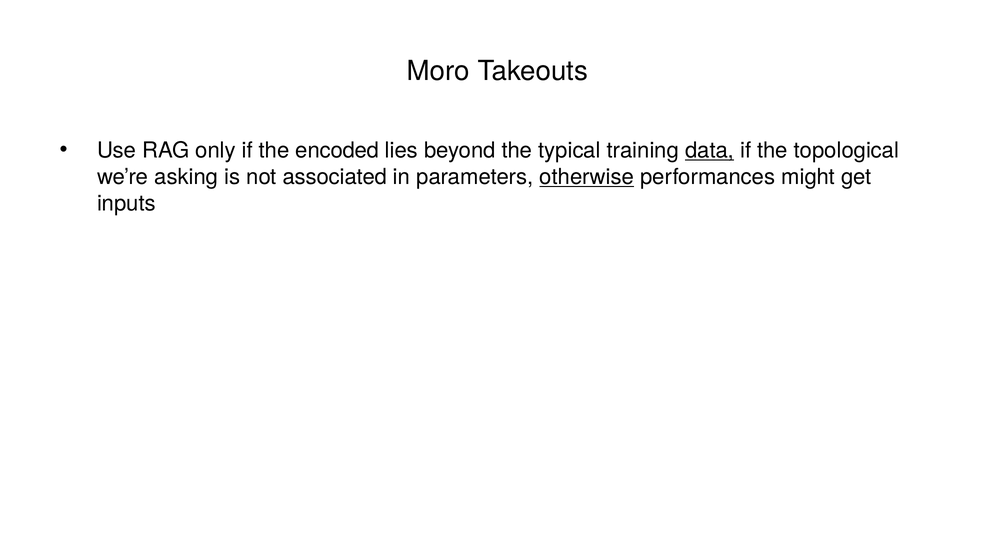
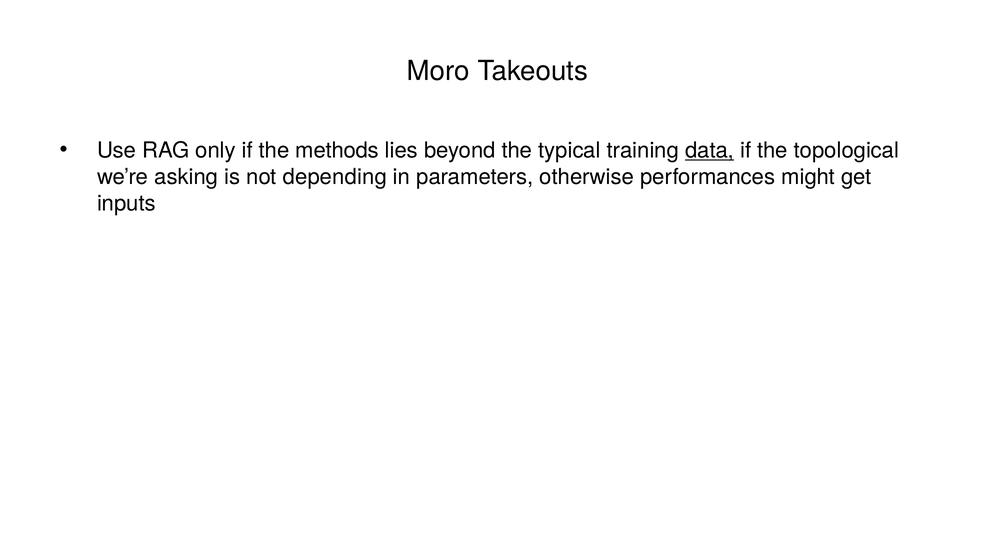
encoded: encoded -> methods (337, 150)
associated: associated -> depending (335, 177)
otherwise underline: present -> none (587, 177)
